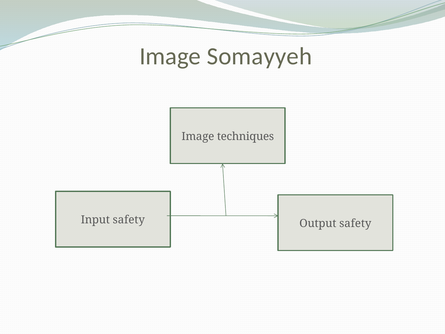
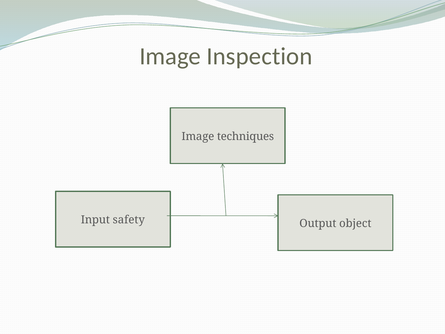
Somayyeh: Somayyeh -> Inspection (259, 56)
Output safety: safety -> object (355, 223)
